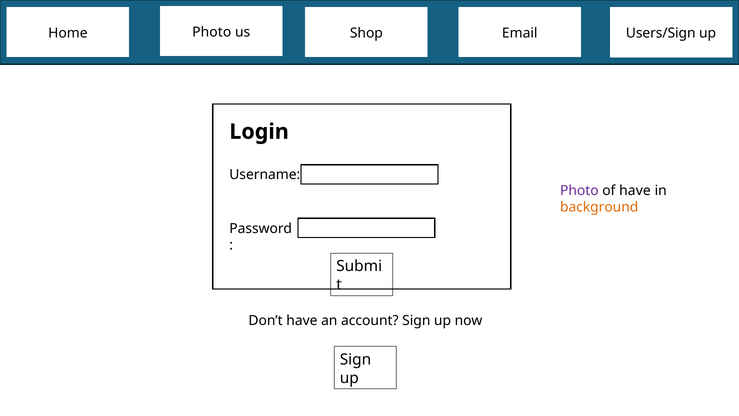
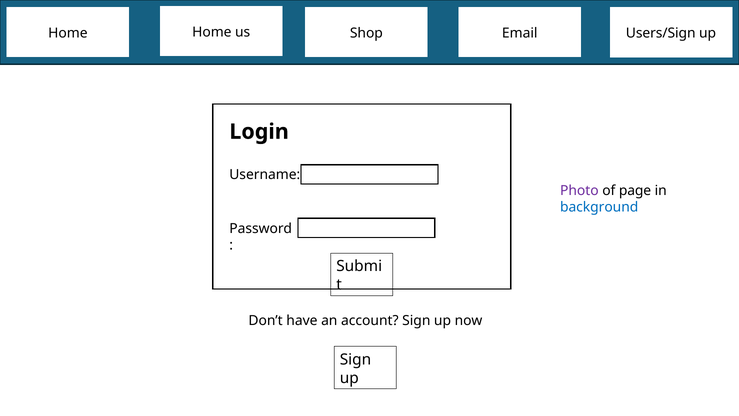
Home Photo: Photo -> Home (212, 32)
of have: have -> page (635, 191)
background colour: orange -> blue (599, 207)
